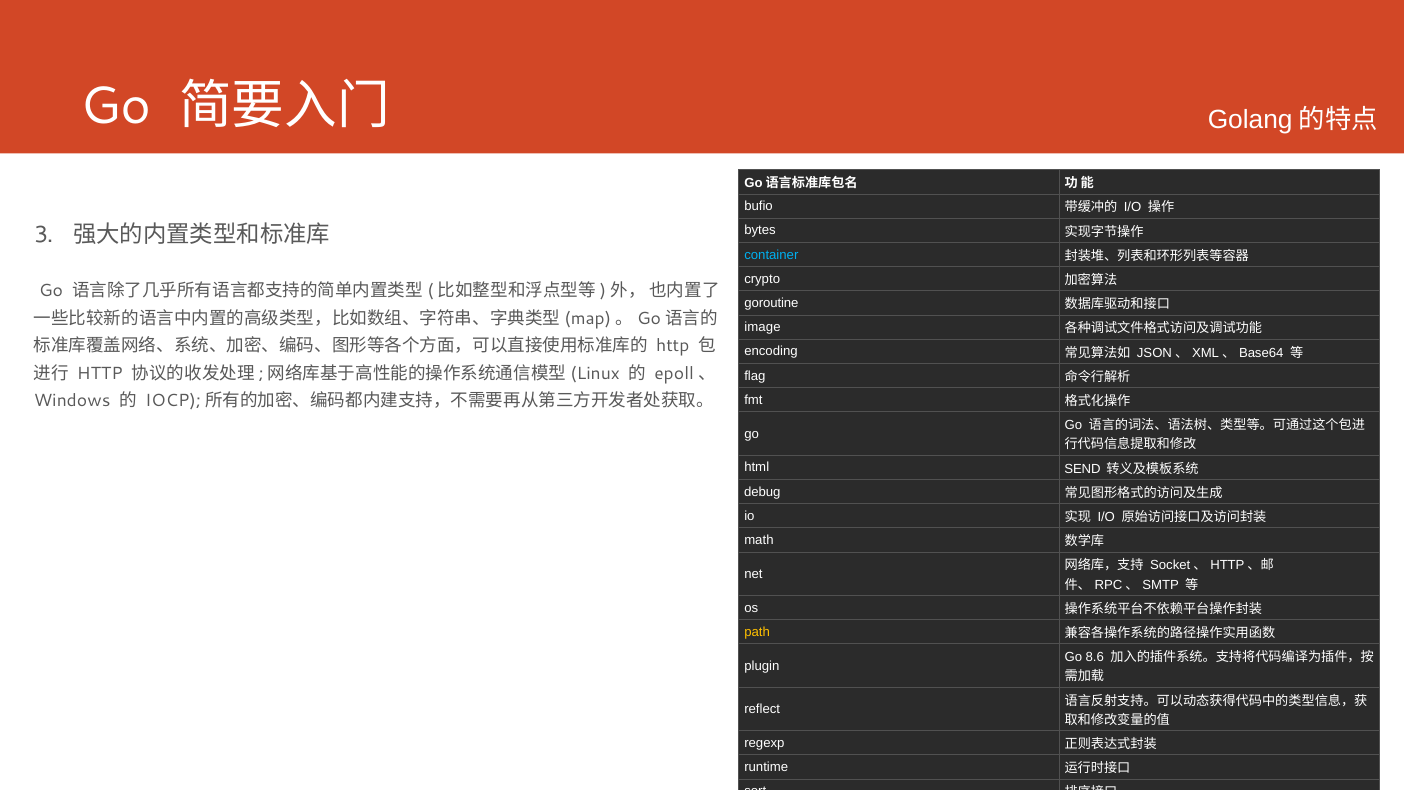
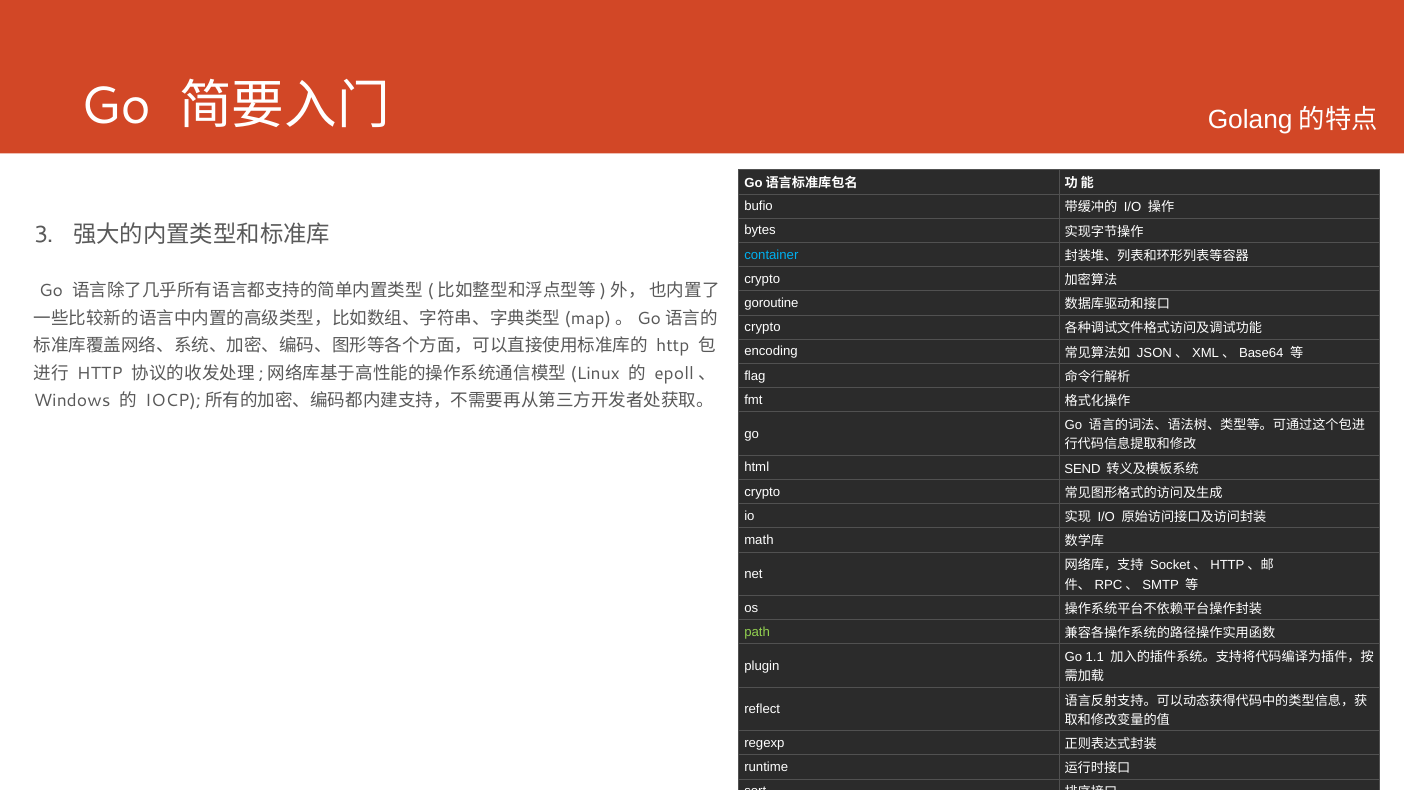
image: image -> crypto (763, 327)
debug: debug -> crypto (762, 492)
path colour: yellow -> light green (757, 632)
8.6: 8.6 -> 1.1 (1095, 657)
